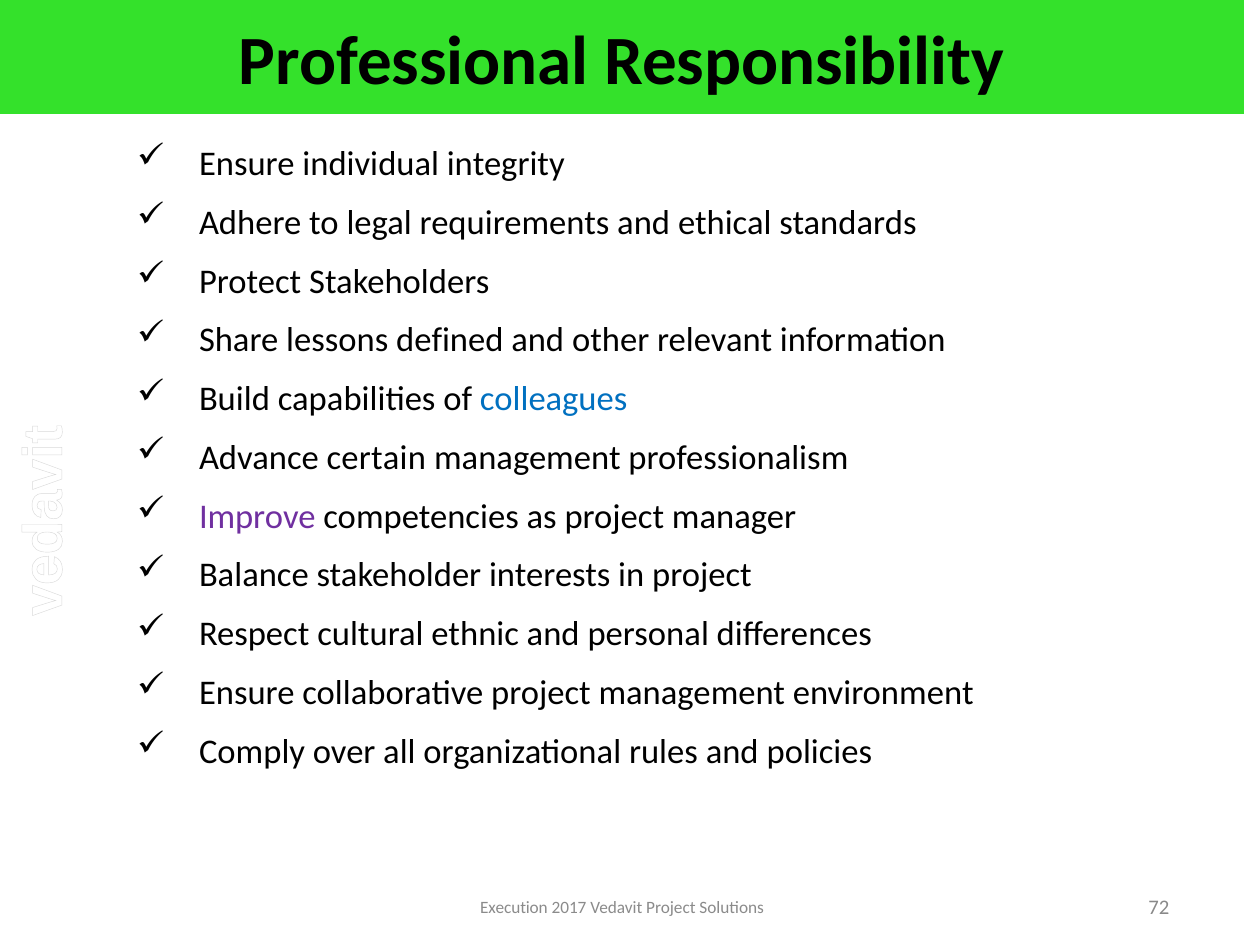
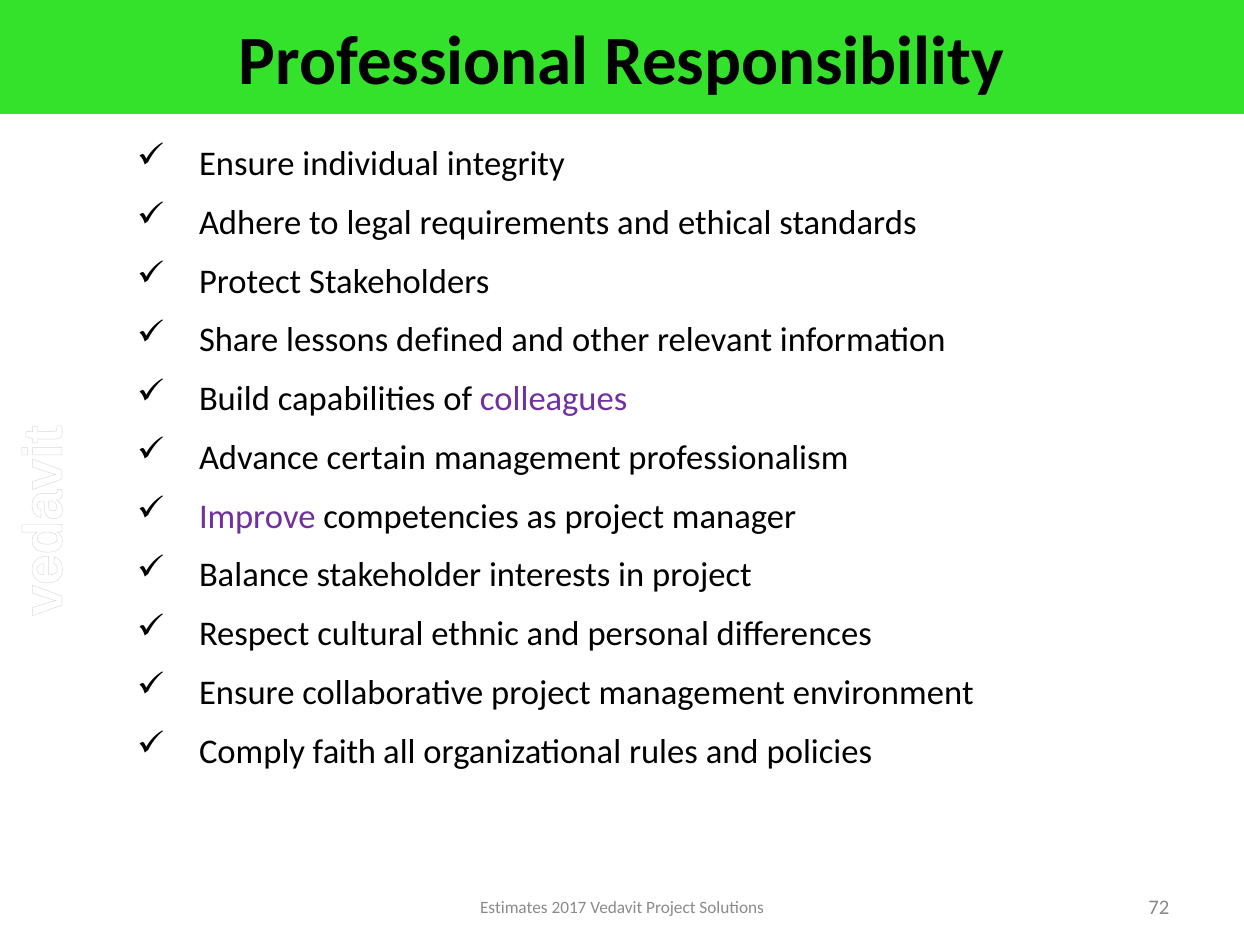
colleagues colour: blue -> purple (554, 399)
over: over -> faith (344, 752)
Execution: Execution -> Estimates (514, 908)
